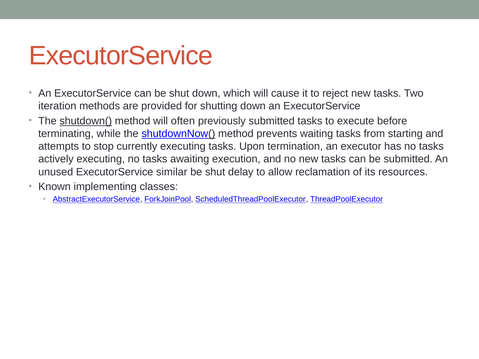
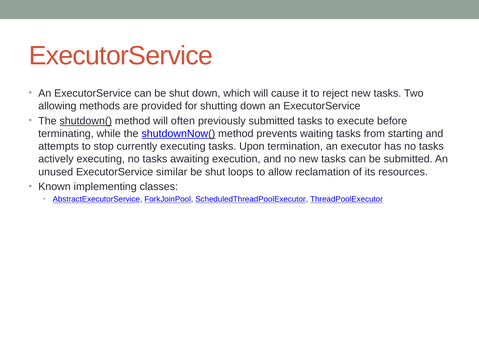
iteration: iteration -> allowing (57, 106)
delay: delay -> loops (241, 172)
